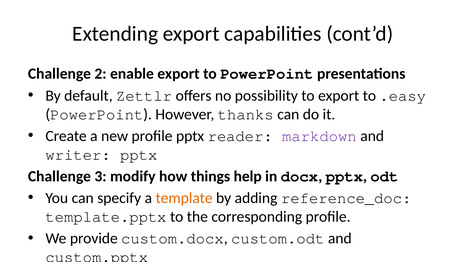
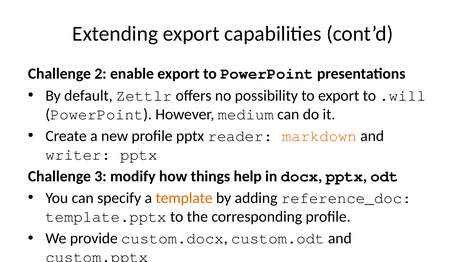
.easy: .easy -> .will (403, 96)
thanks: thanks -> medium (246, 114)
markdown colour: purple -> orange (320, 136)
